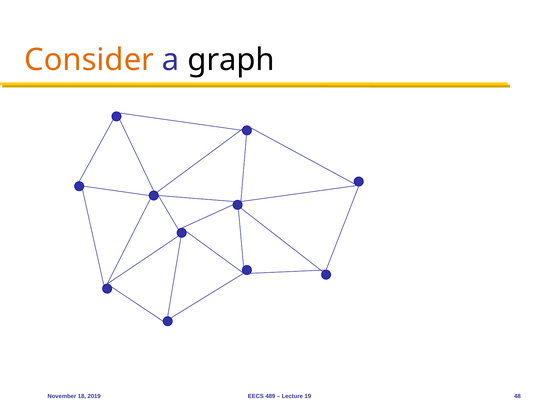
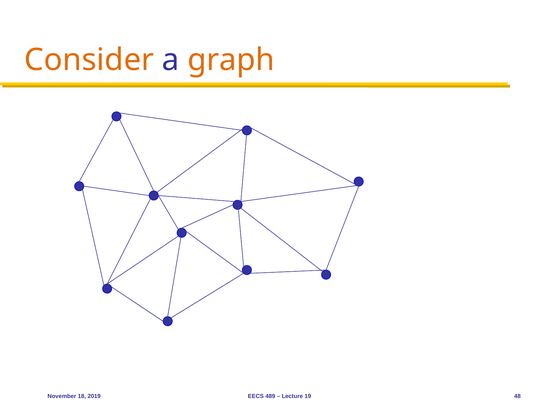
graph colour: black -> orange (231, 60)
